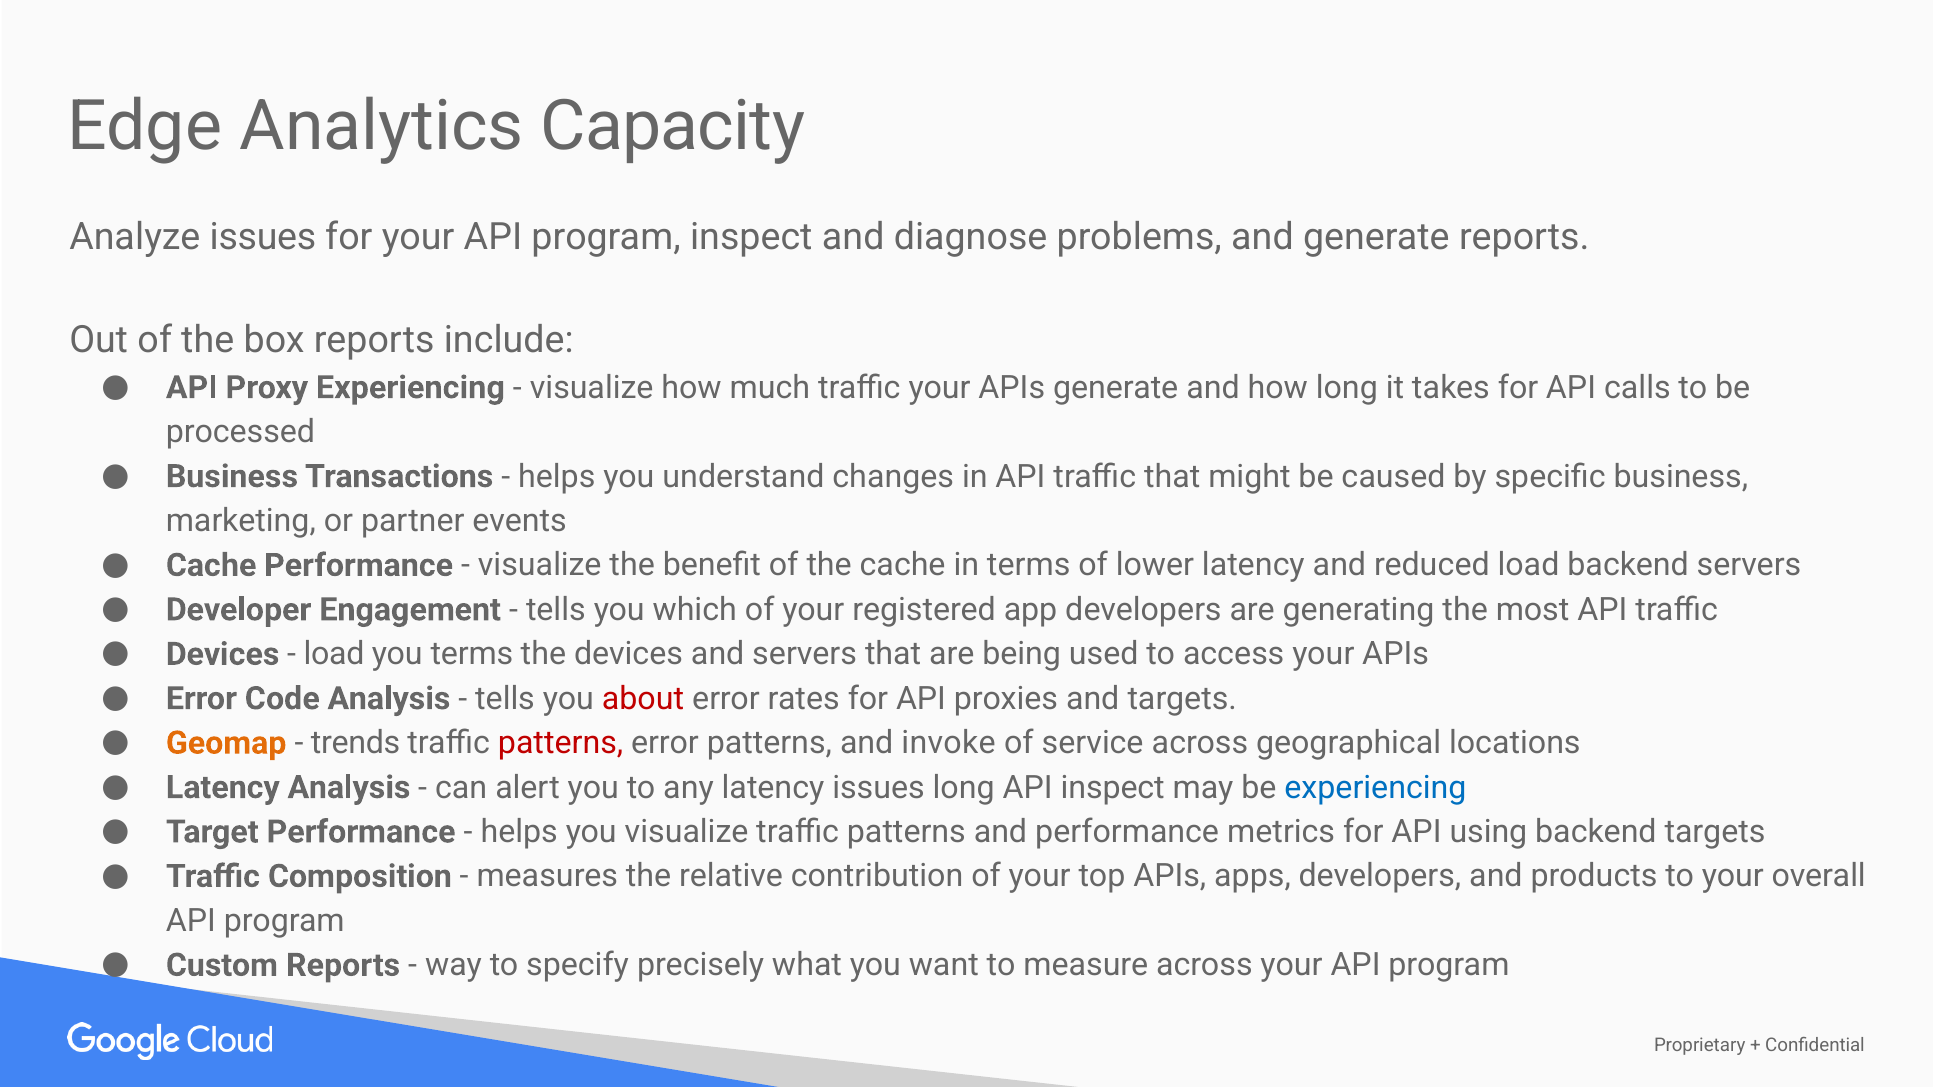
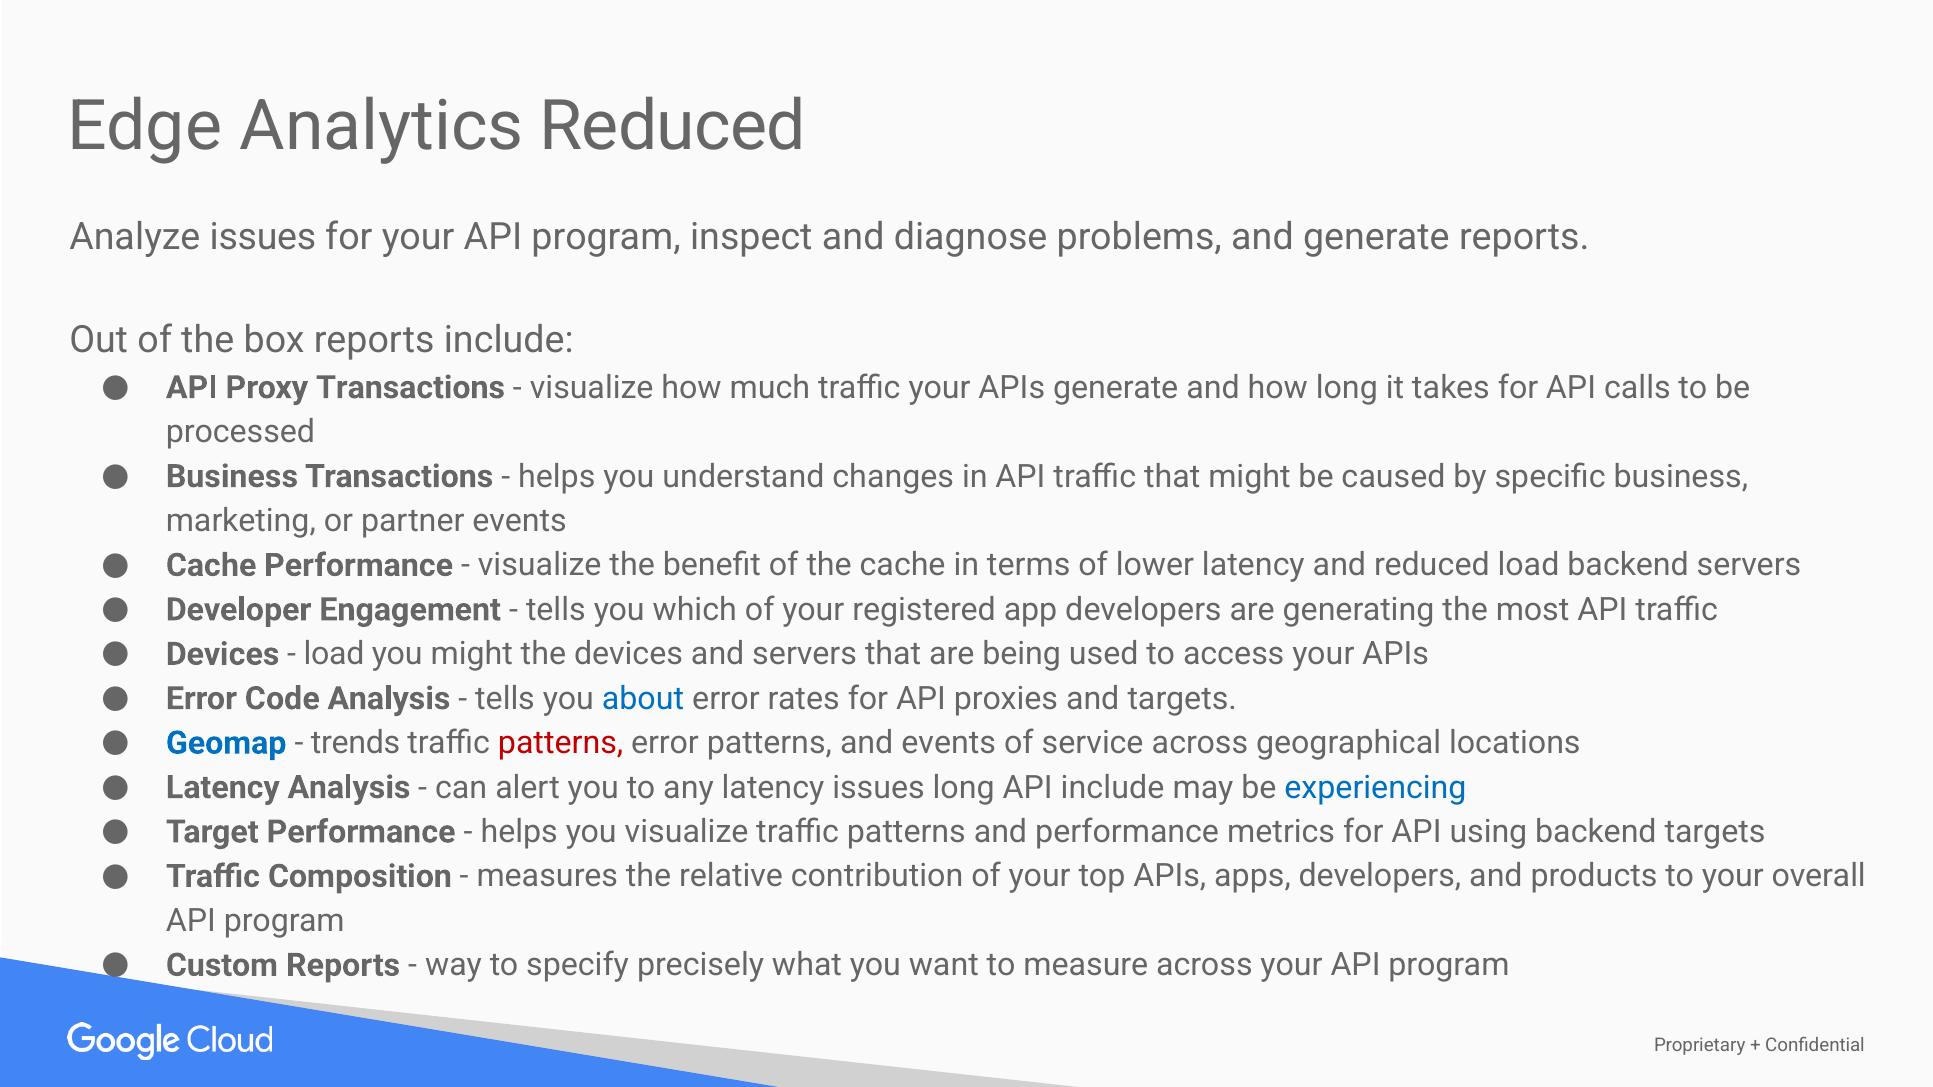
Analytics Capacity: Capacity -> Reduced (673, 127)
Proxy Experiencing: Experiencing -> Transactions (410, 388)
you terms: terms -> might (472, 654)
about colour: red -> blue (643, 699)
Geomap colour: orange -> blue (226, 743)
and invoke: invoke -> events (949, 743)
API inspect: inspect -> include (1113, 788)
